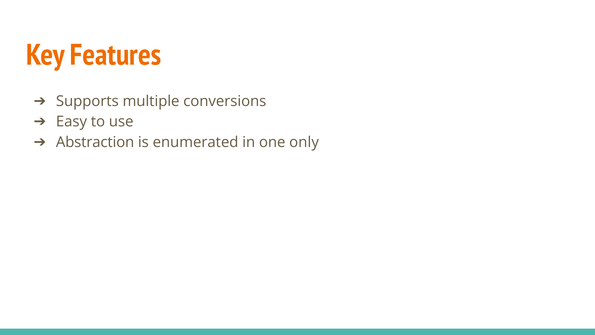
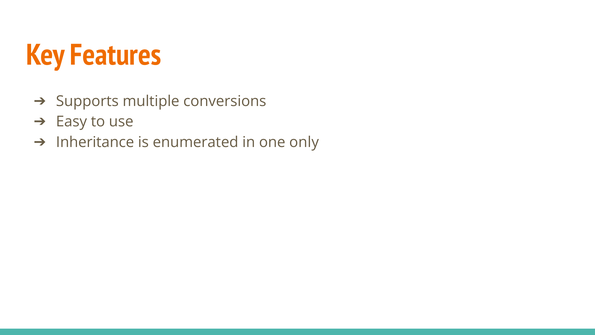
Abstraction: Abstraction -> Inheritance (95, 142)
